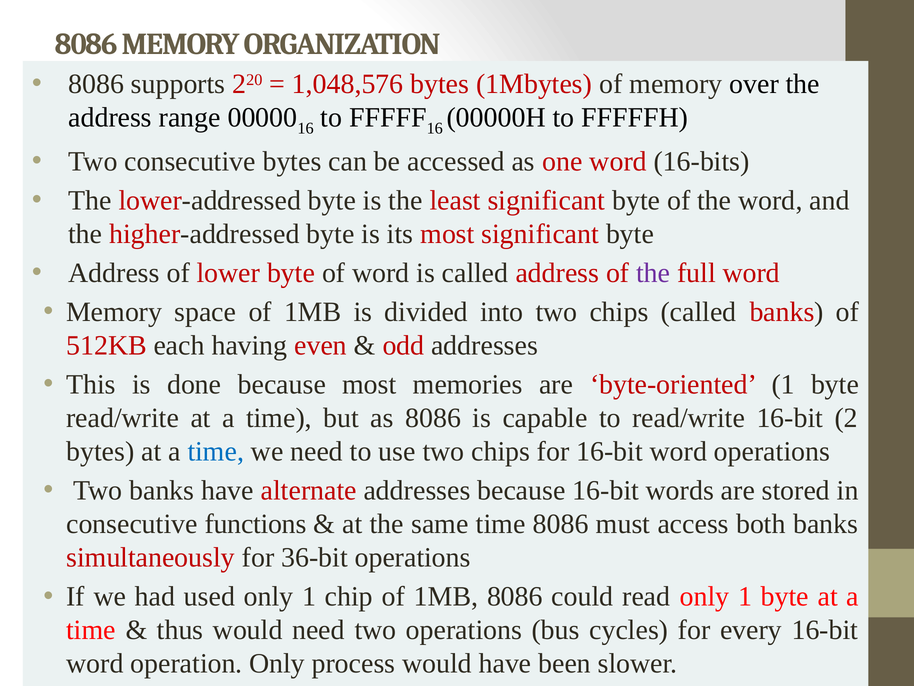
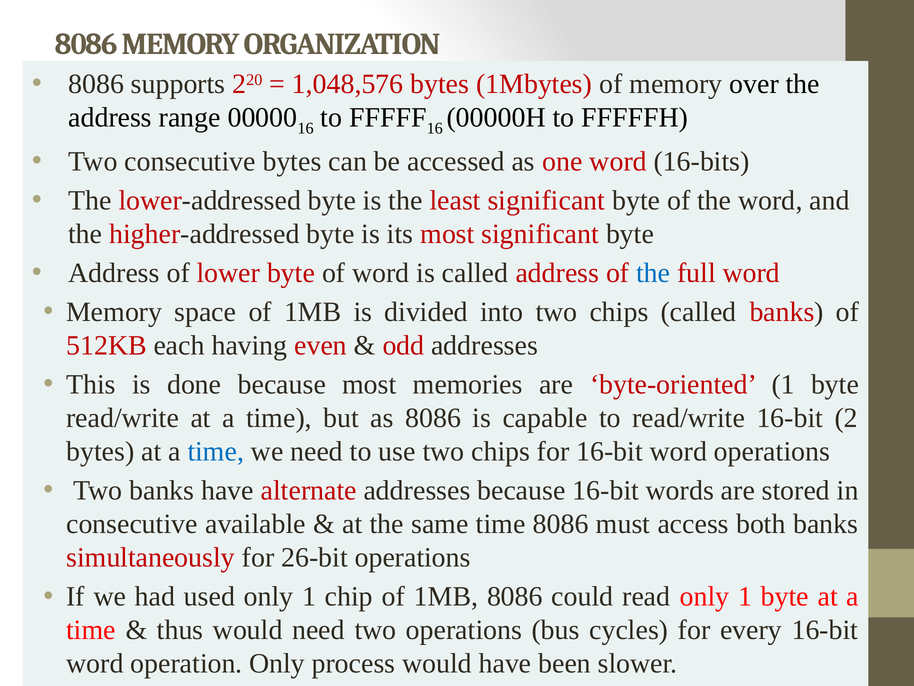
the colour: purple -> blue (653, 273)
functions: functions -> available (255, 524)
36-bit: 36-bit -> 26-bit (315, 557)
